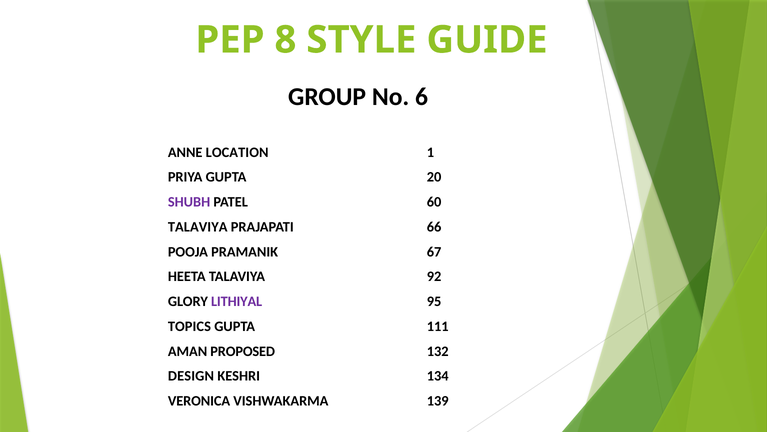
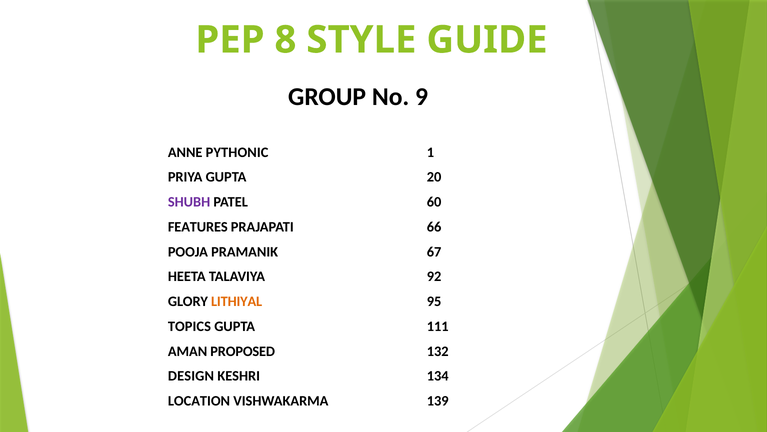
6: 6 -> 9 (422, 96)
LOCATION: LOCATION -> PYTHONIC (237, 152)
TALAVIYA: TALAVIYA -> FEATURES (198, 227)
LITHIYAL colour: purple -> orange (237, 301)
VERONICA: VERONICA -> LOCATION (199, 401)
